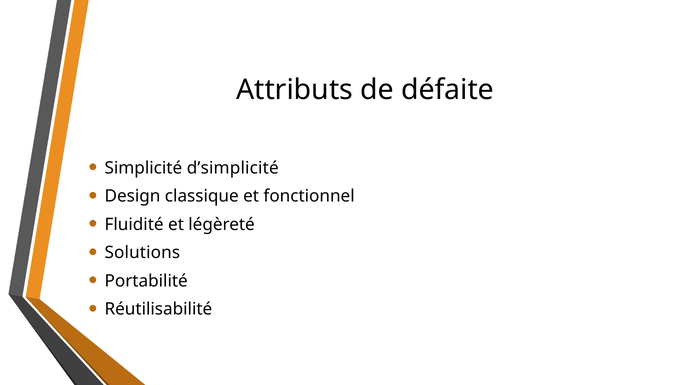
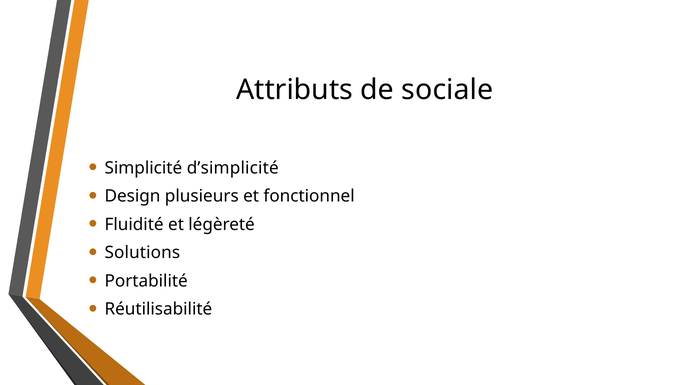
défaite: défaite -> sociale (447, 90)
classique: classique -> plusieurs (202, 196)
